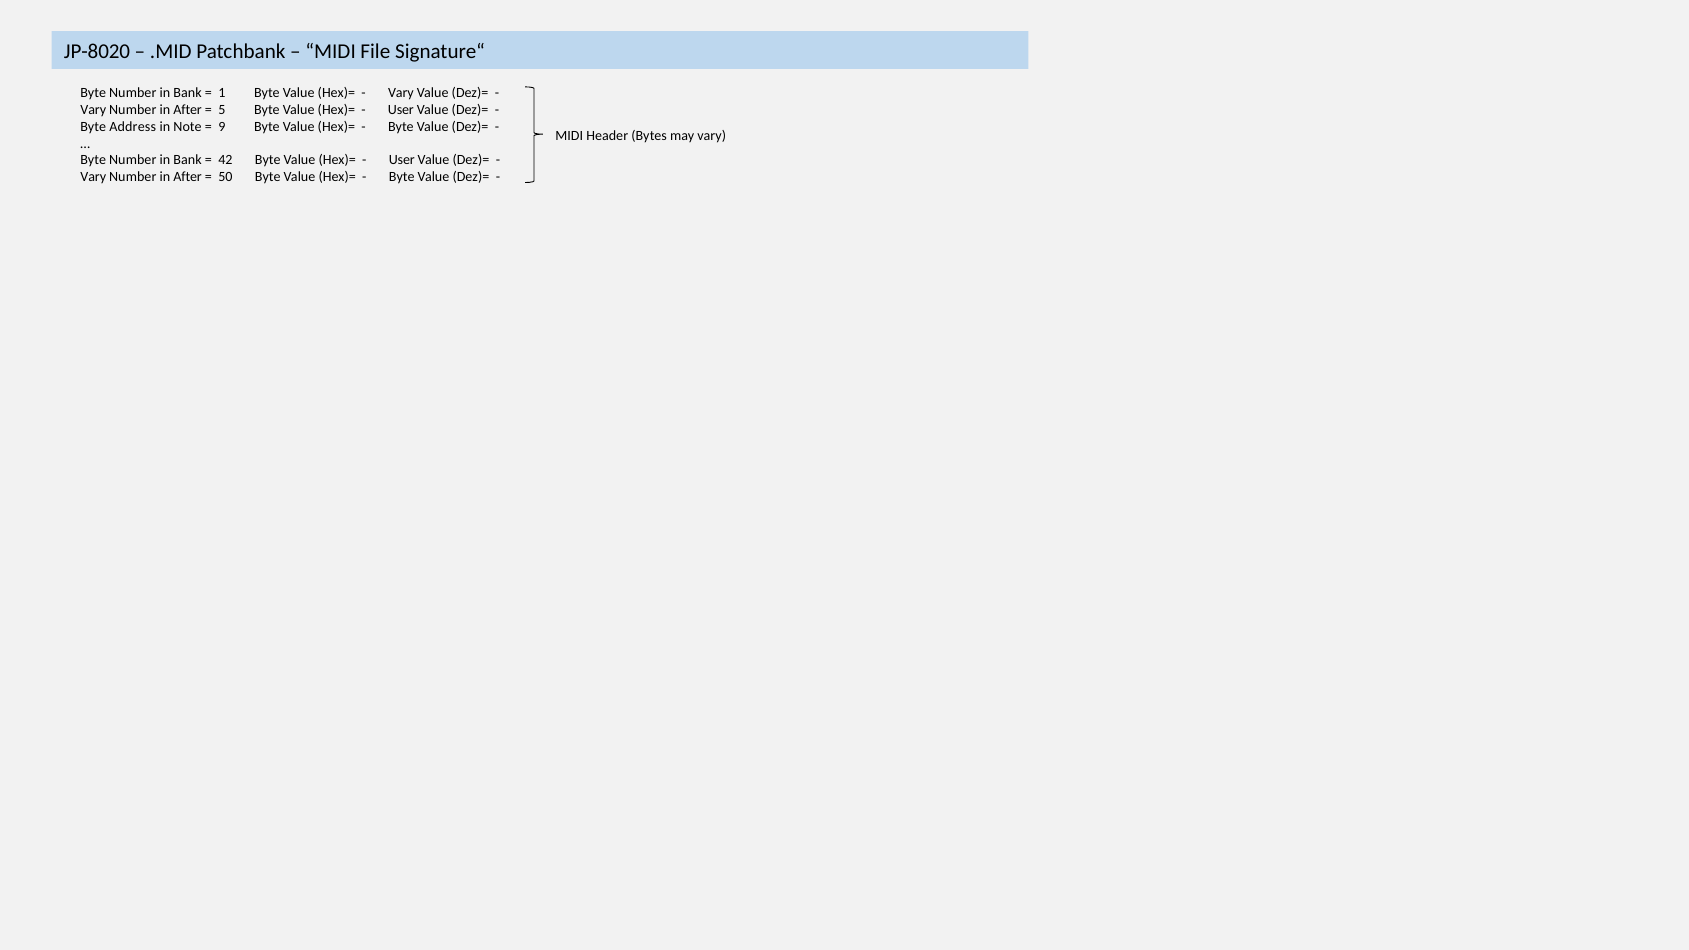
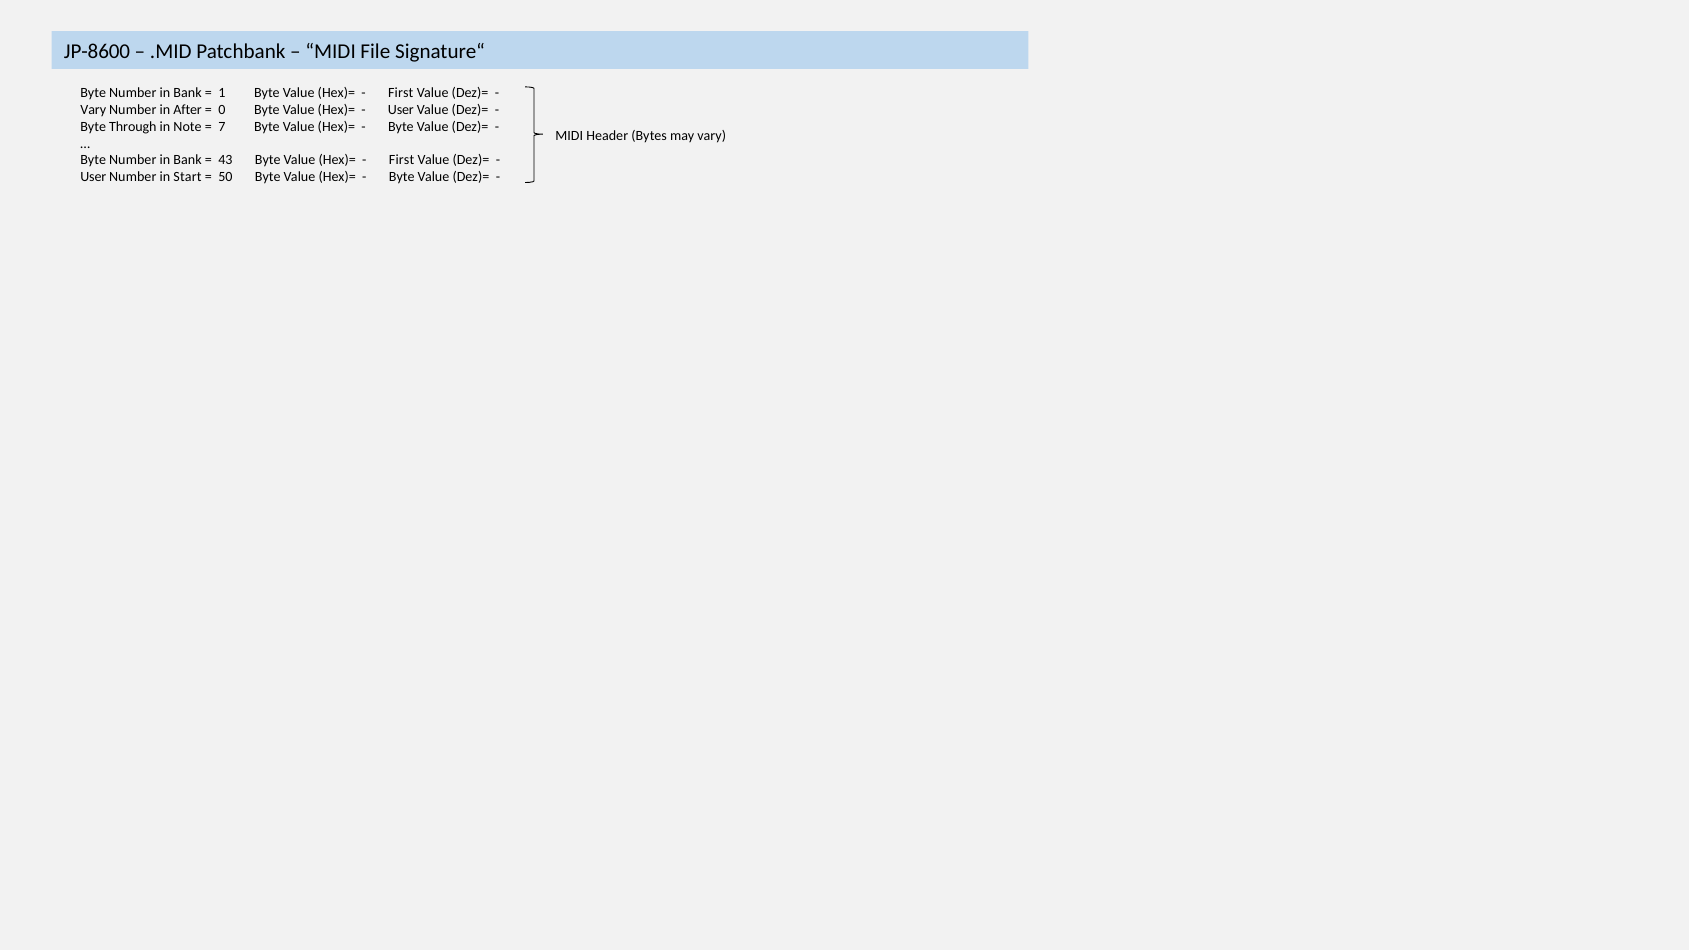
JP-8020: JP-8020 -> JP-8600 (97, 51)
Vary: Vary -> First (401, 93)
5: 5 -> 0 (222, 110)
Address: Address -> Through (133, 127)
9: 9 -> 7 (222, 127)
42: 42 -> 43 (225, 160)
User: User -> First (402, 160)
Vary: Vary -> User (93, 177)
After: After -> Start (188, 177)
